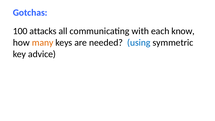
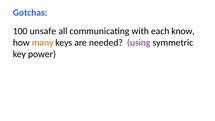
attacks: attacks -> unsafe (43, 31)
using colour: blue -> purple (139, 43)
advice: advice -> power (42, 54)
